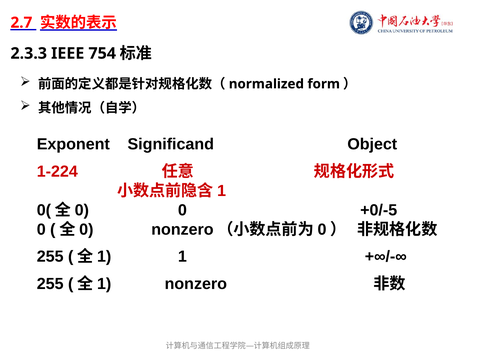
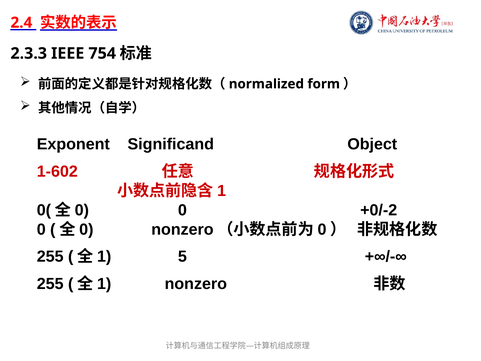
2.7: 2.7 -> 2.4 (21, 23)
1-224: 1-224 -> 1-602 (57, 172)
+0/-5: +0/-5 -> +0/-2 (379, 210)
1: 1 -> 5 (182, 256)
